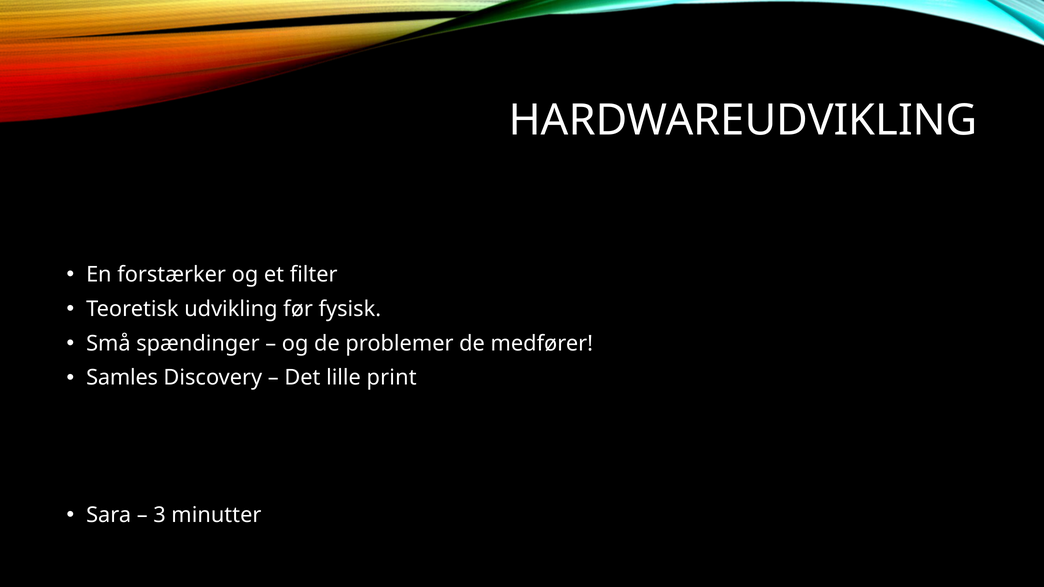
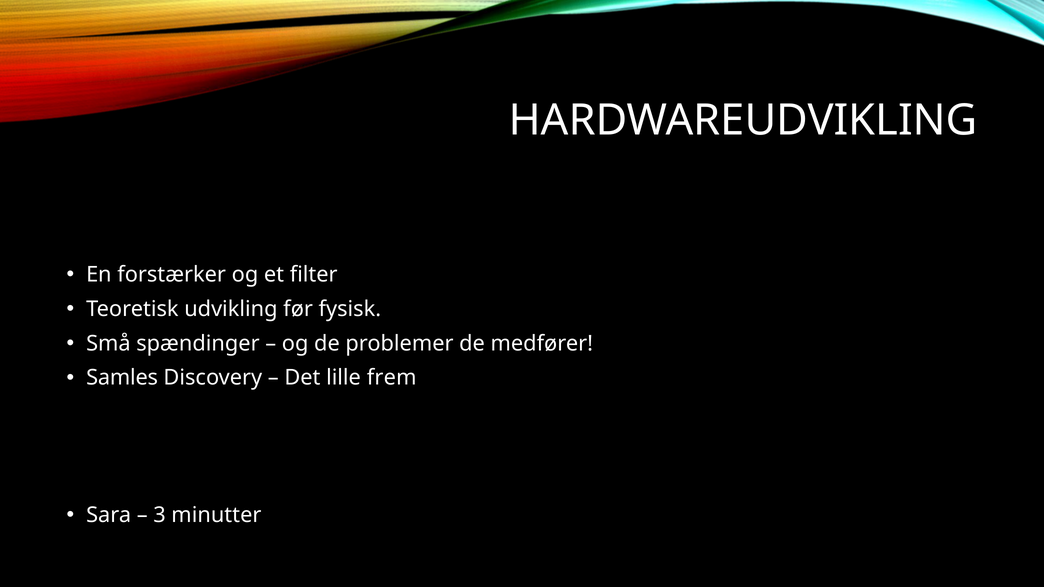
print: print -> frem (392, 378)
